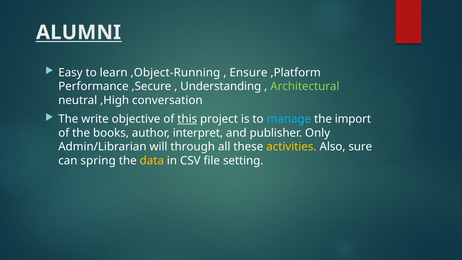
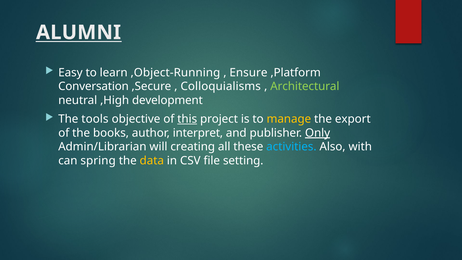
Performance: Performance -> Conversation (93, 86)
Understanding: Understanding -> Colloquialisms (221, 86)
conversation: conversation -> development (167, 100)
write: write -> tools (95, 119)
manage colour: light blue -> yellow (289, 119)
import: import -> export (353, 119)
Only underline: none -> present (318, 133)
through: through -> creating (193, 147)
activities colour: yellow -> light blue (291, 147)
sure: sure -> with (360, 147)
